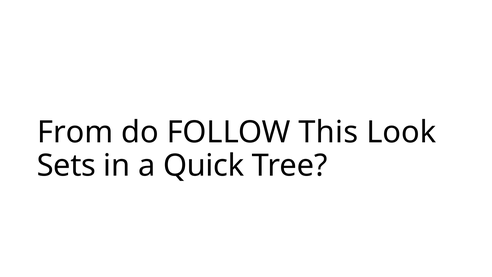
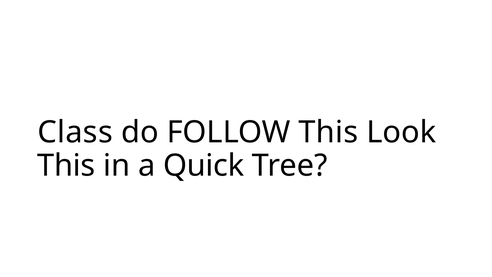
From: From -> Class (75, 132)
Sets: Sets -> This (66, 165)
